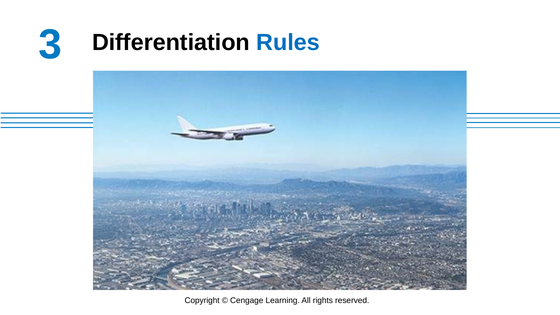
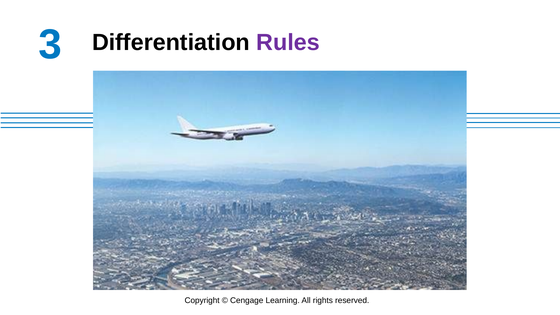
Rules colour: blue -> purple (288, 43)
